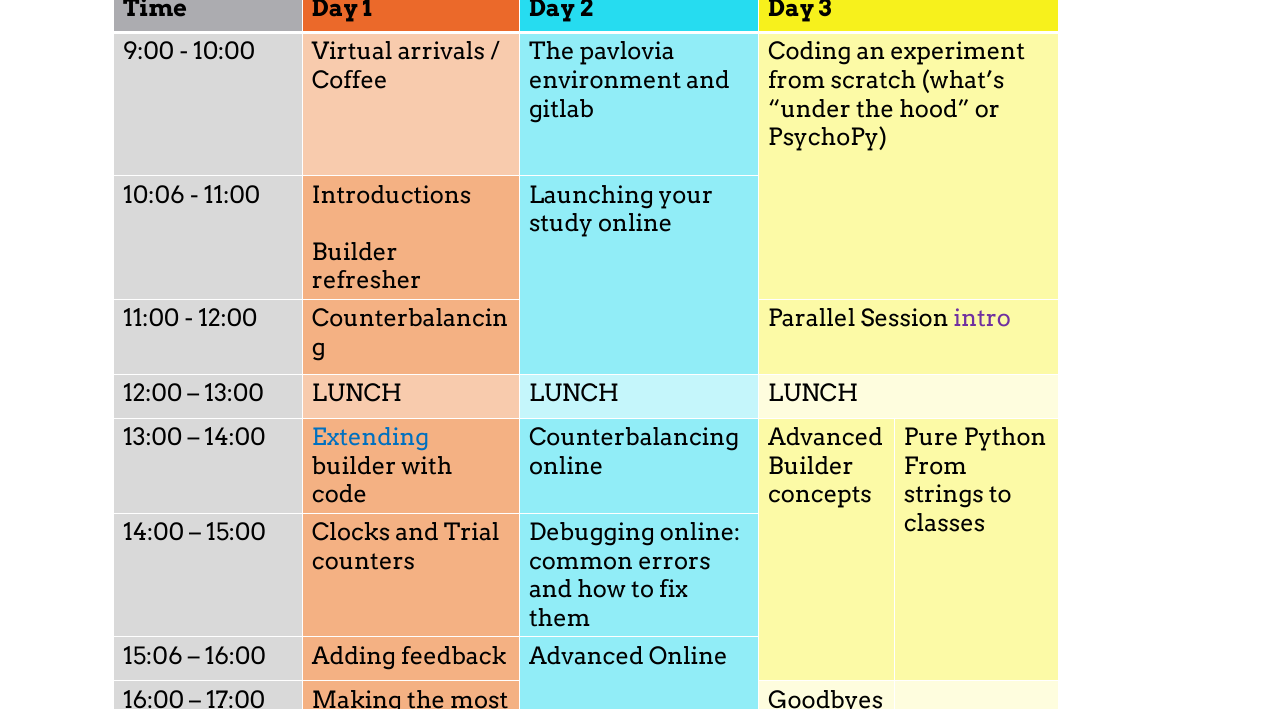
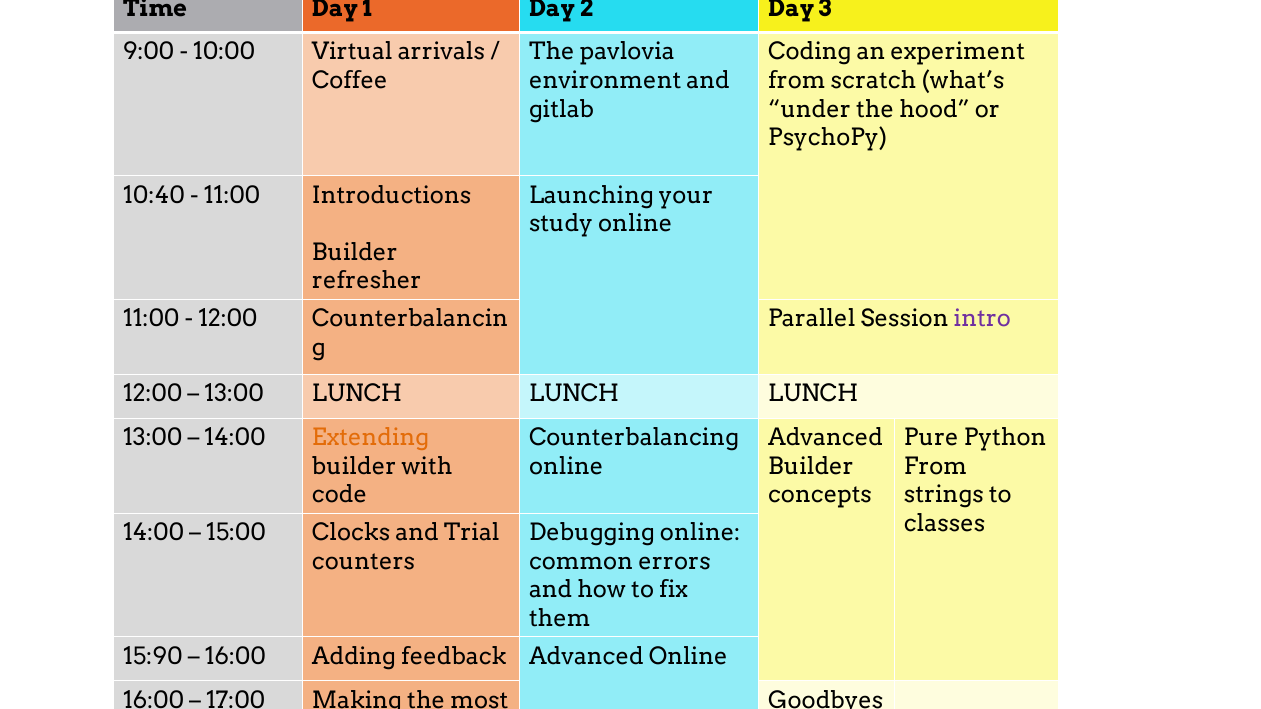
10:06: 10:06 -> 10:40 (154, 196)
Extending colour: blue -> orange (371, 438)
15:06: 15:06 -> 15:90 (153, 657)
